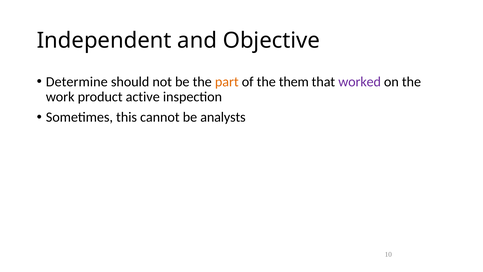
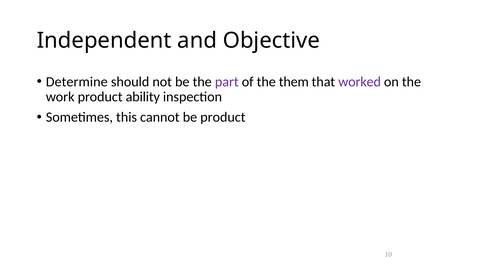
part colour: orange -> purple (227, 82)
active: active -> ability (143, 97)
be analysts: analysts -> product (223, 117)
